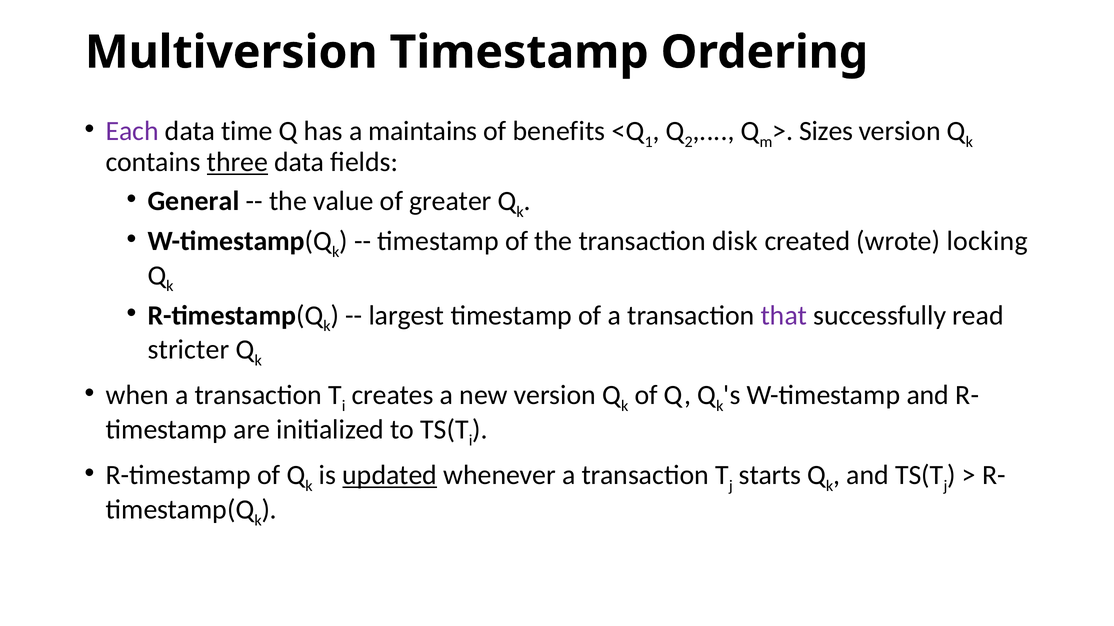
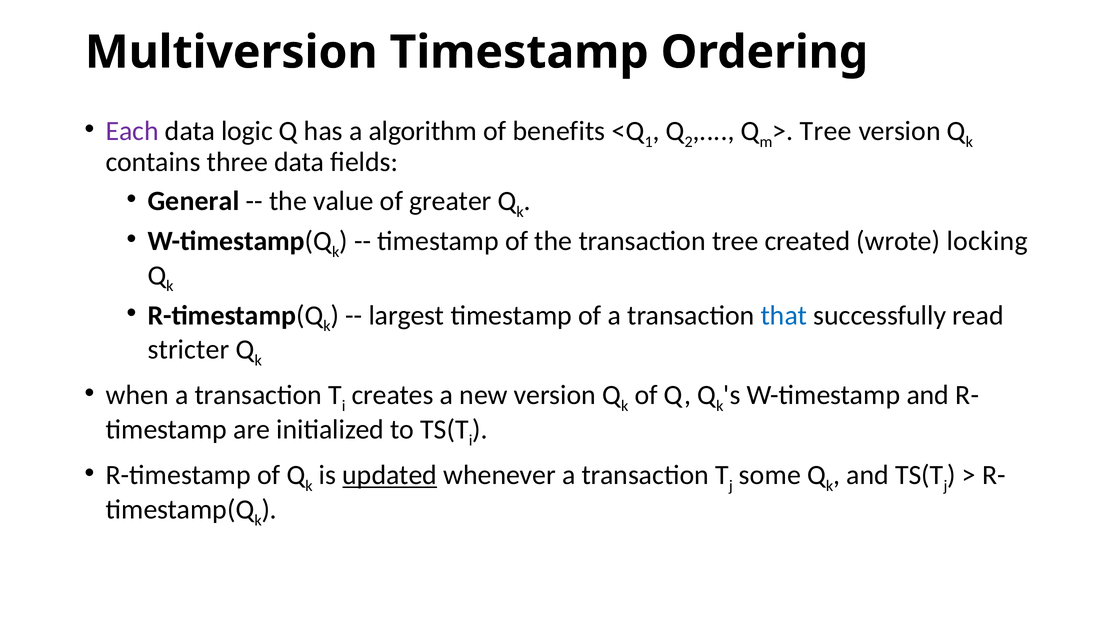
time: time -> logic (247, 131)
maintains: maintains -> algorithm (423, 131)
Sizes: Sizes -> Tree (826, 131)
three underline: present -> none (237, 162)
transaction disk: disk -> tree (735, 241)
that colour: purple -> blue (784, 316)
starts: starts -> some (770, 476)
